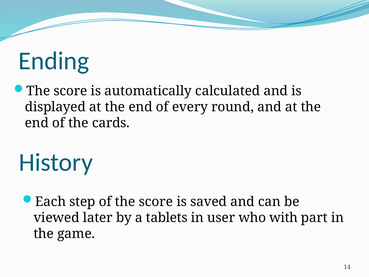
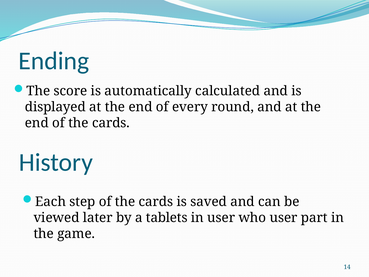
step of the score: score -> cards (156, 201)
who with: with -> user (284, 217)
